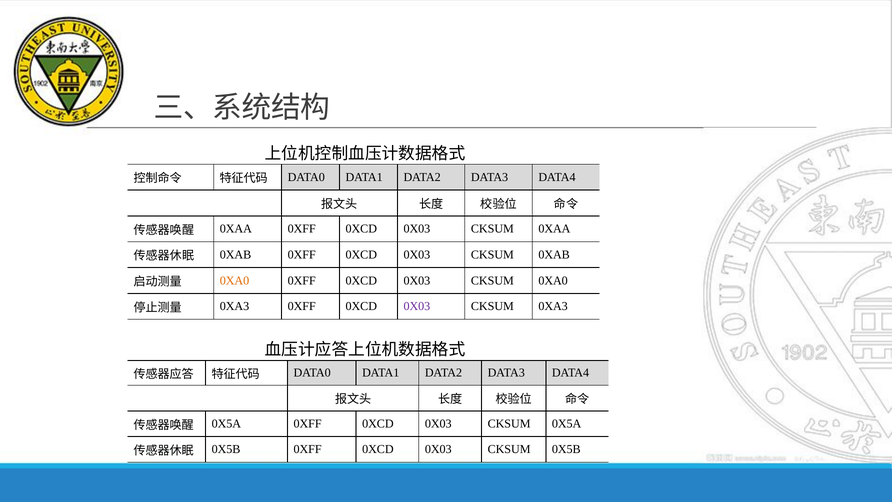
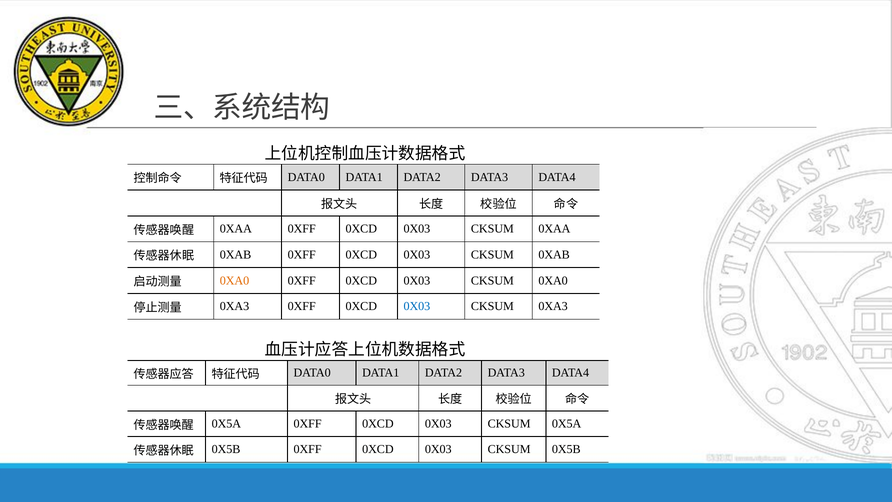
0X03 colour: purple -> blue (417, 306)
